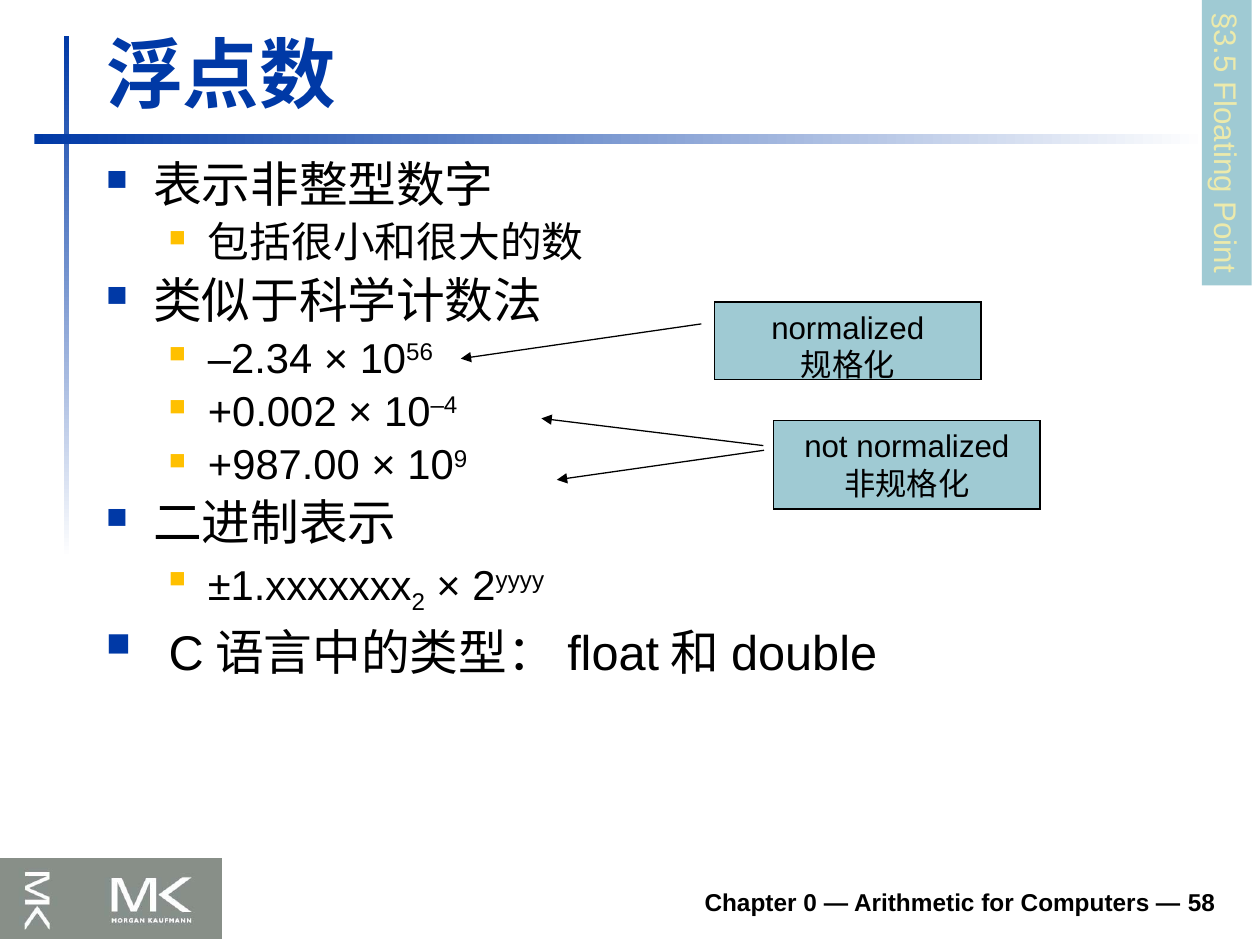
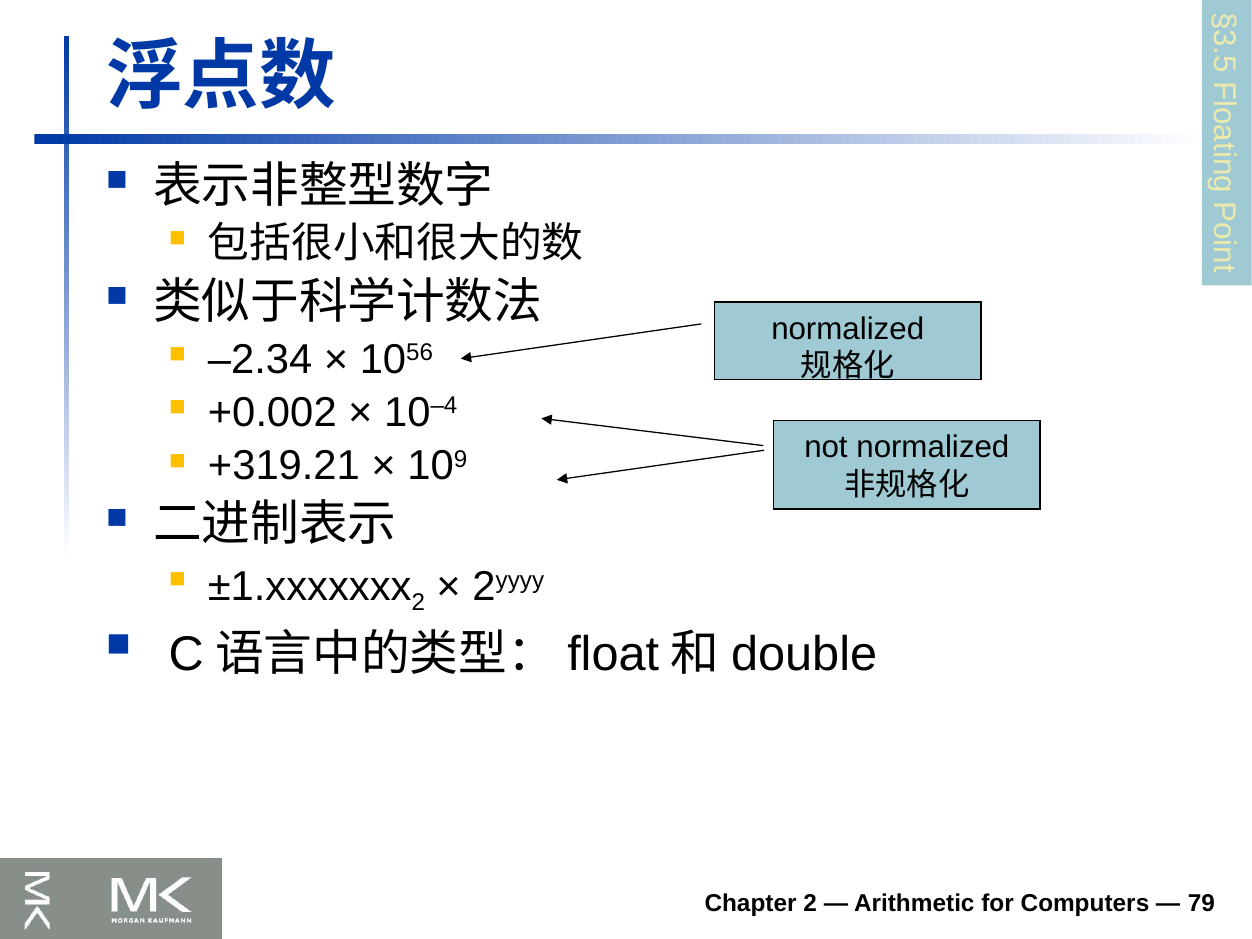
+987.00: +987.00 -> +319.21 (284, 466)
Chapter 0: 0 -> 2 (810, 904)
58: 58 -> 79 (1201, 904)
